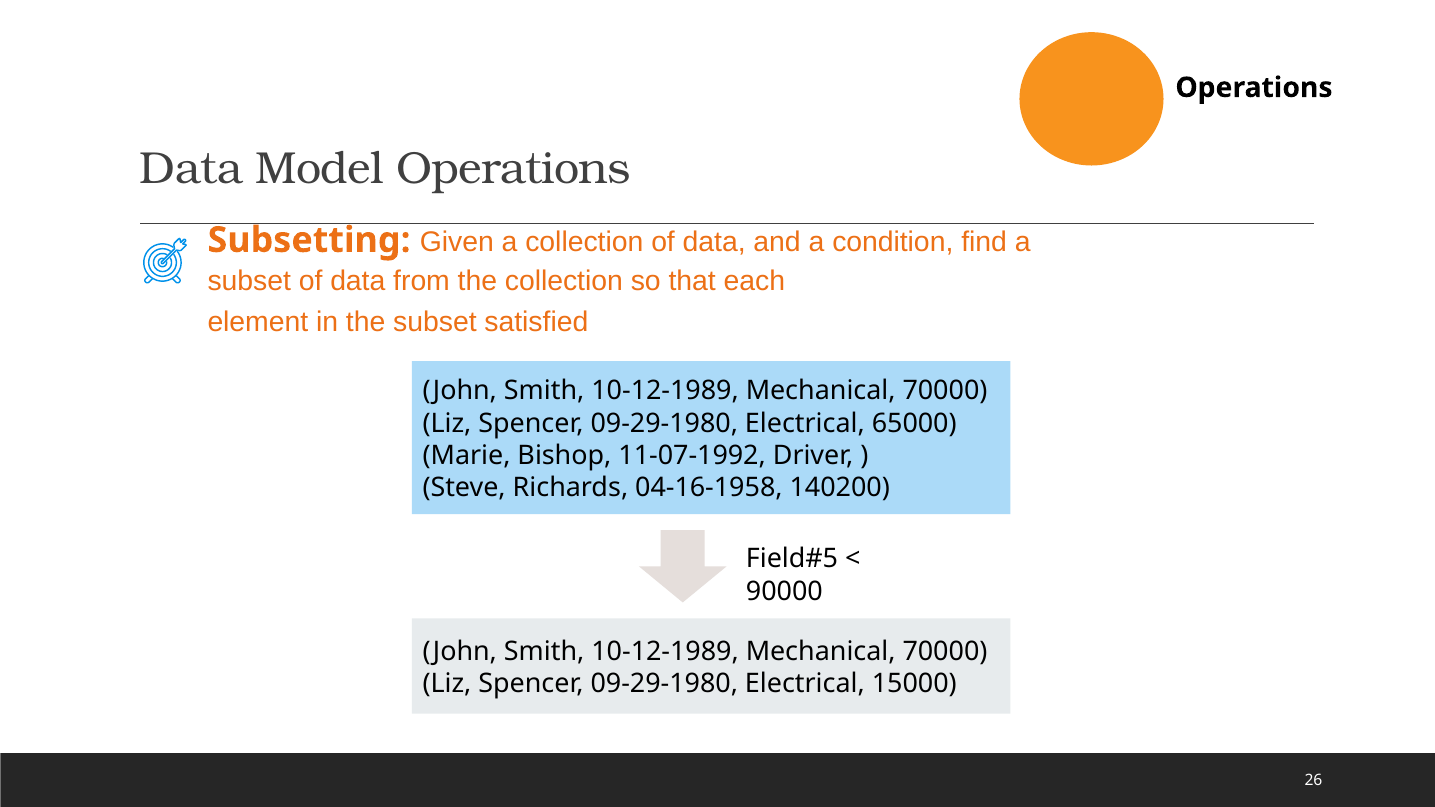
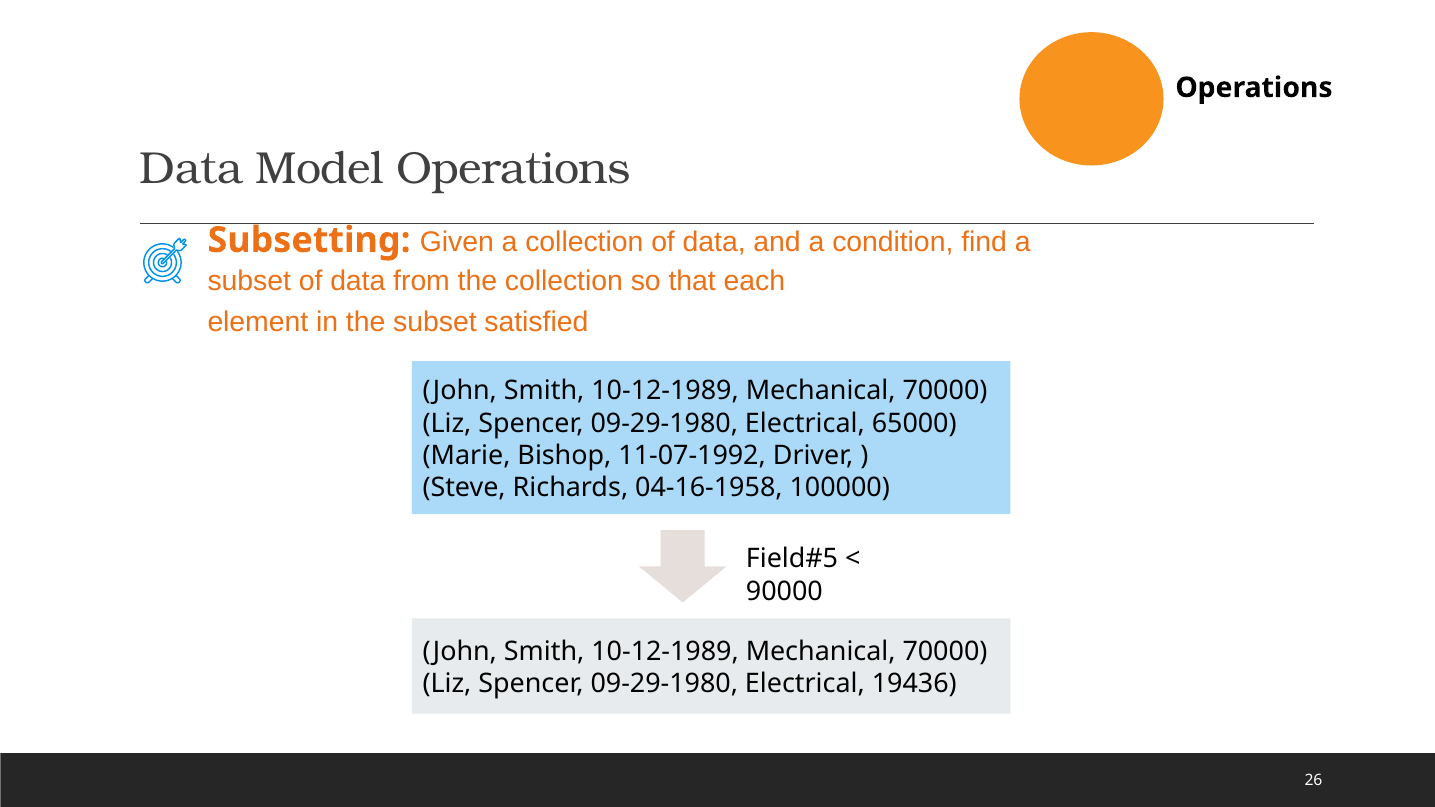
140200: 140200 -> 100000 (840, 488)
15000: 15000 -> 19436 (914, 684)
